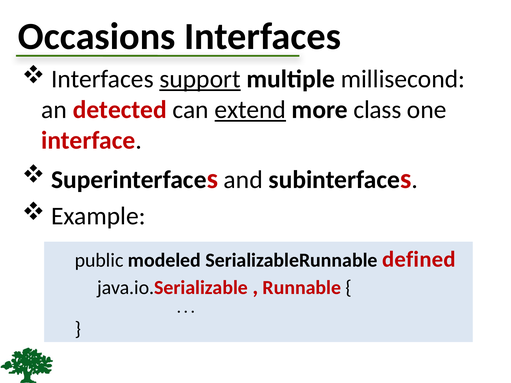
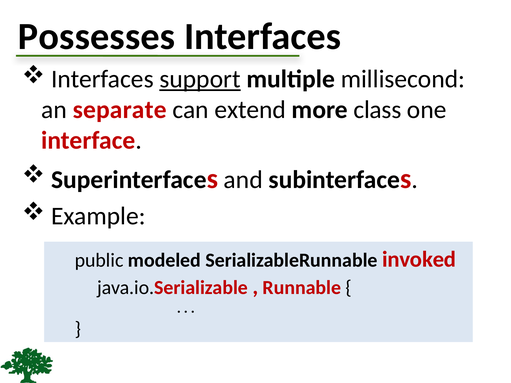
Occasions: Occasions -> Possesses (97, 37)
detected: detected -> separate (120, 110)
extend underline: present -> none (250, 110)
defined: defined -> invoked (419, 260)
